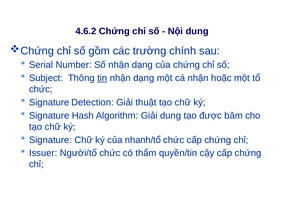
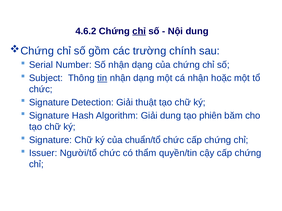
chỉ underline: none -> present (139, 31)
được: được -> phiên (211, 116)
nhanh/tổ: nhanh/tổ -> chuẩn/tổ (143, 140)
